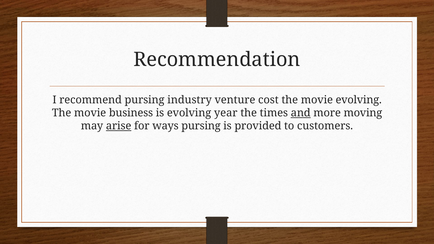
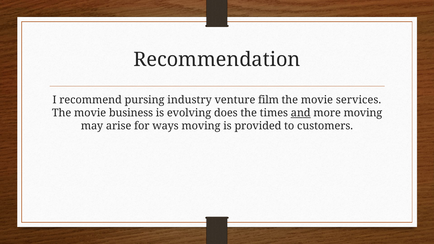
cost: cost -> film (268, 100)
movie evolving: evolving -> services (359, 100)
year: year -> does (226, 113)
arise underline: present -> none (119, 126)
ways pursing: pursing -> moving (201, 126)
